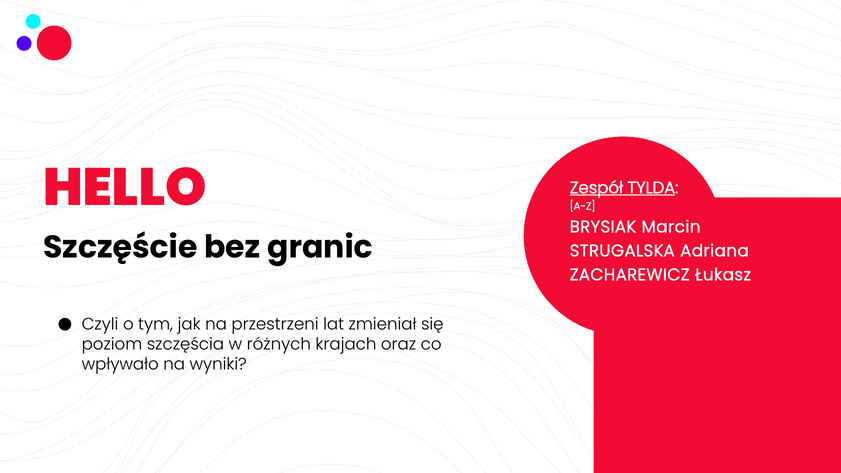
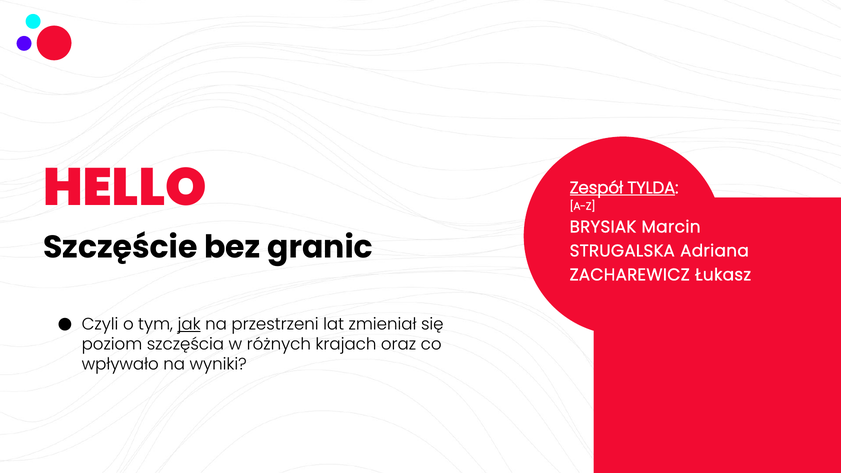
jak underline: none -> present (189, 324)
